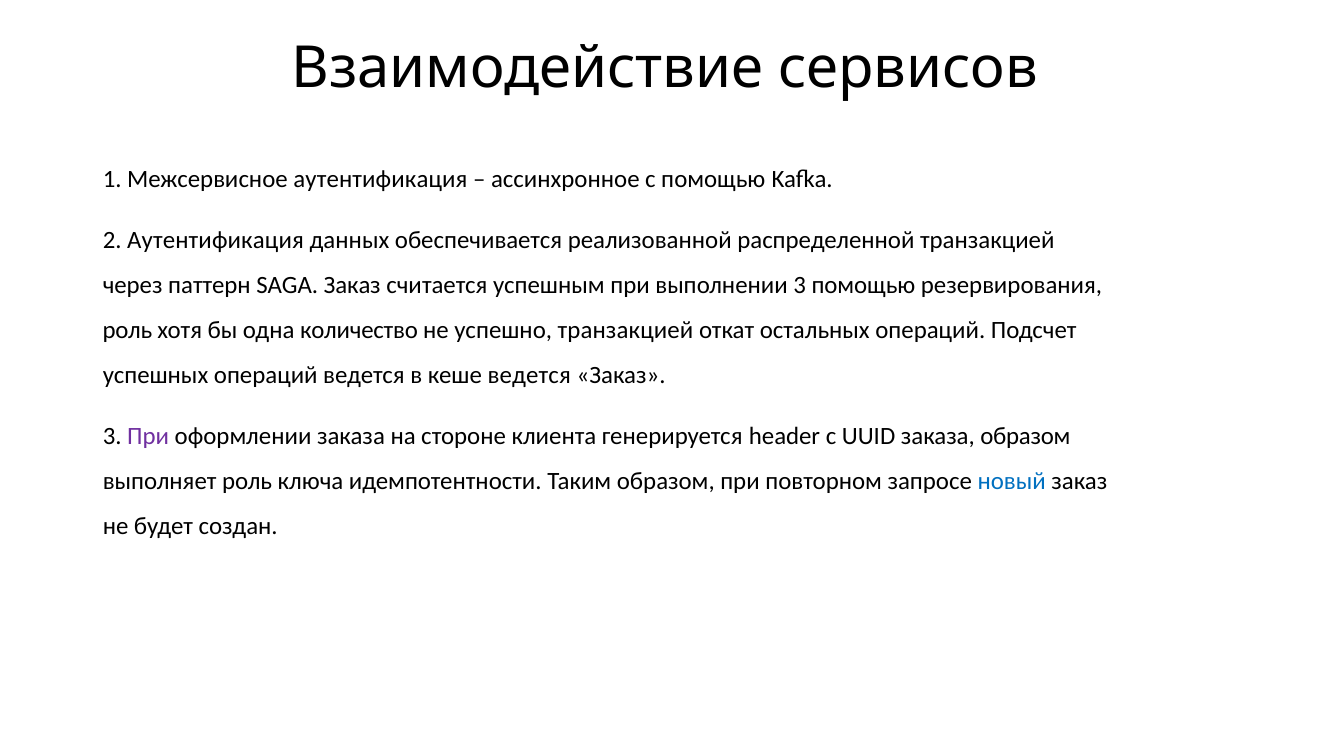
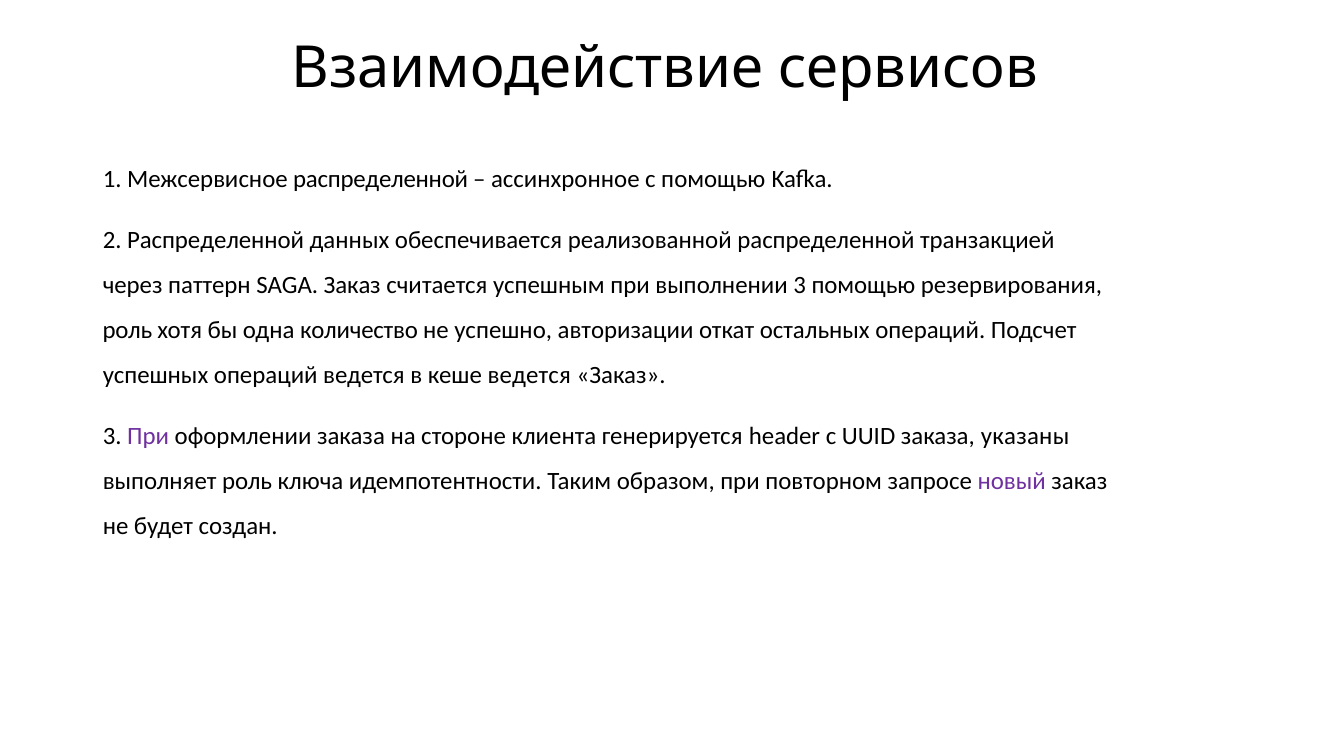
Межсервисное аутентификация: аутентификация -> распределенной (381, 179)
2 Аутентификация: Аутентификация -> Распределенной (216, 241)
успешно транзакцией: транзакцией -> авторизации (626, 330)
заказа образом: образом -> указаны (1025, 436)
новый colour: blue -> purple (1012, 481)
